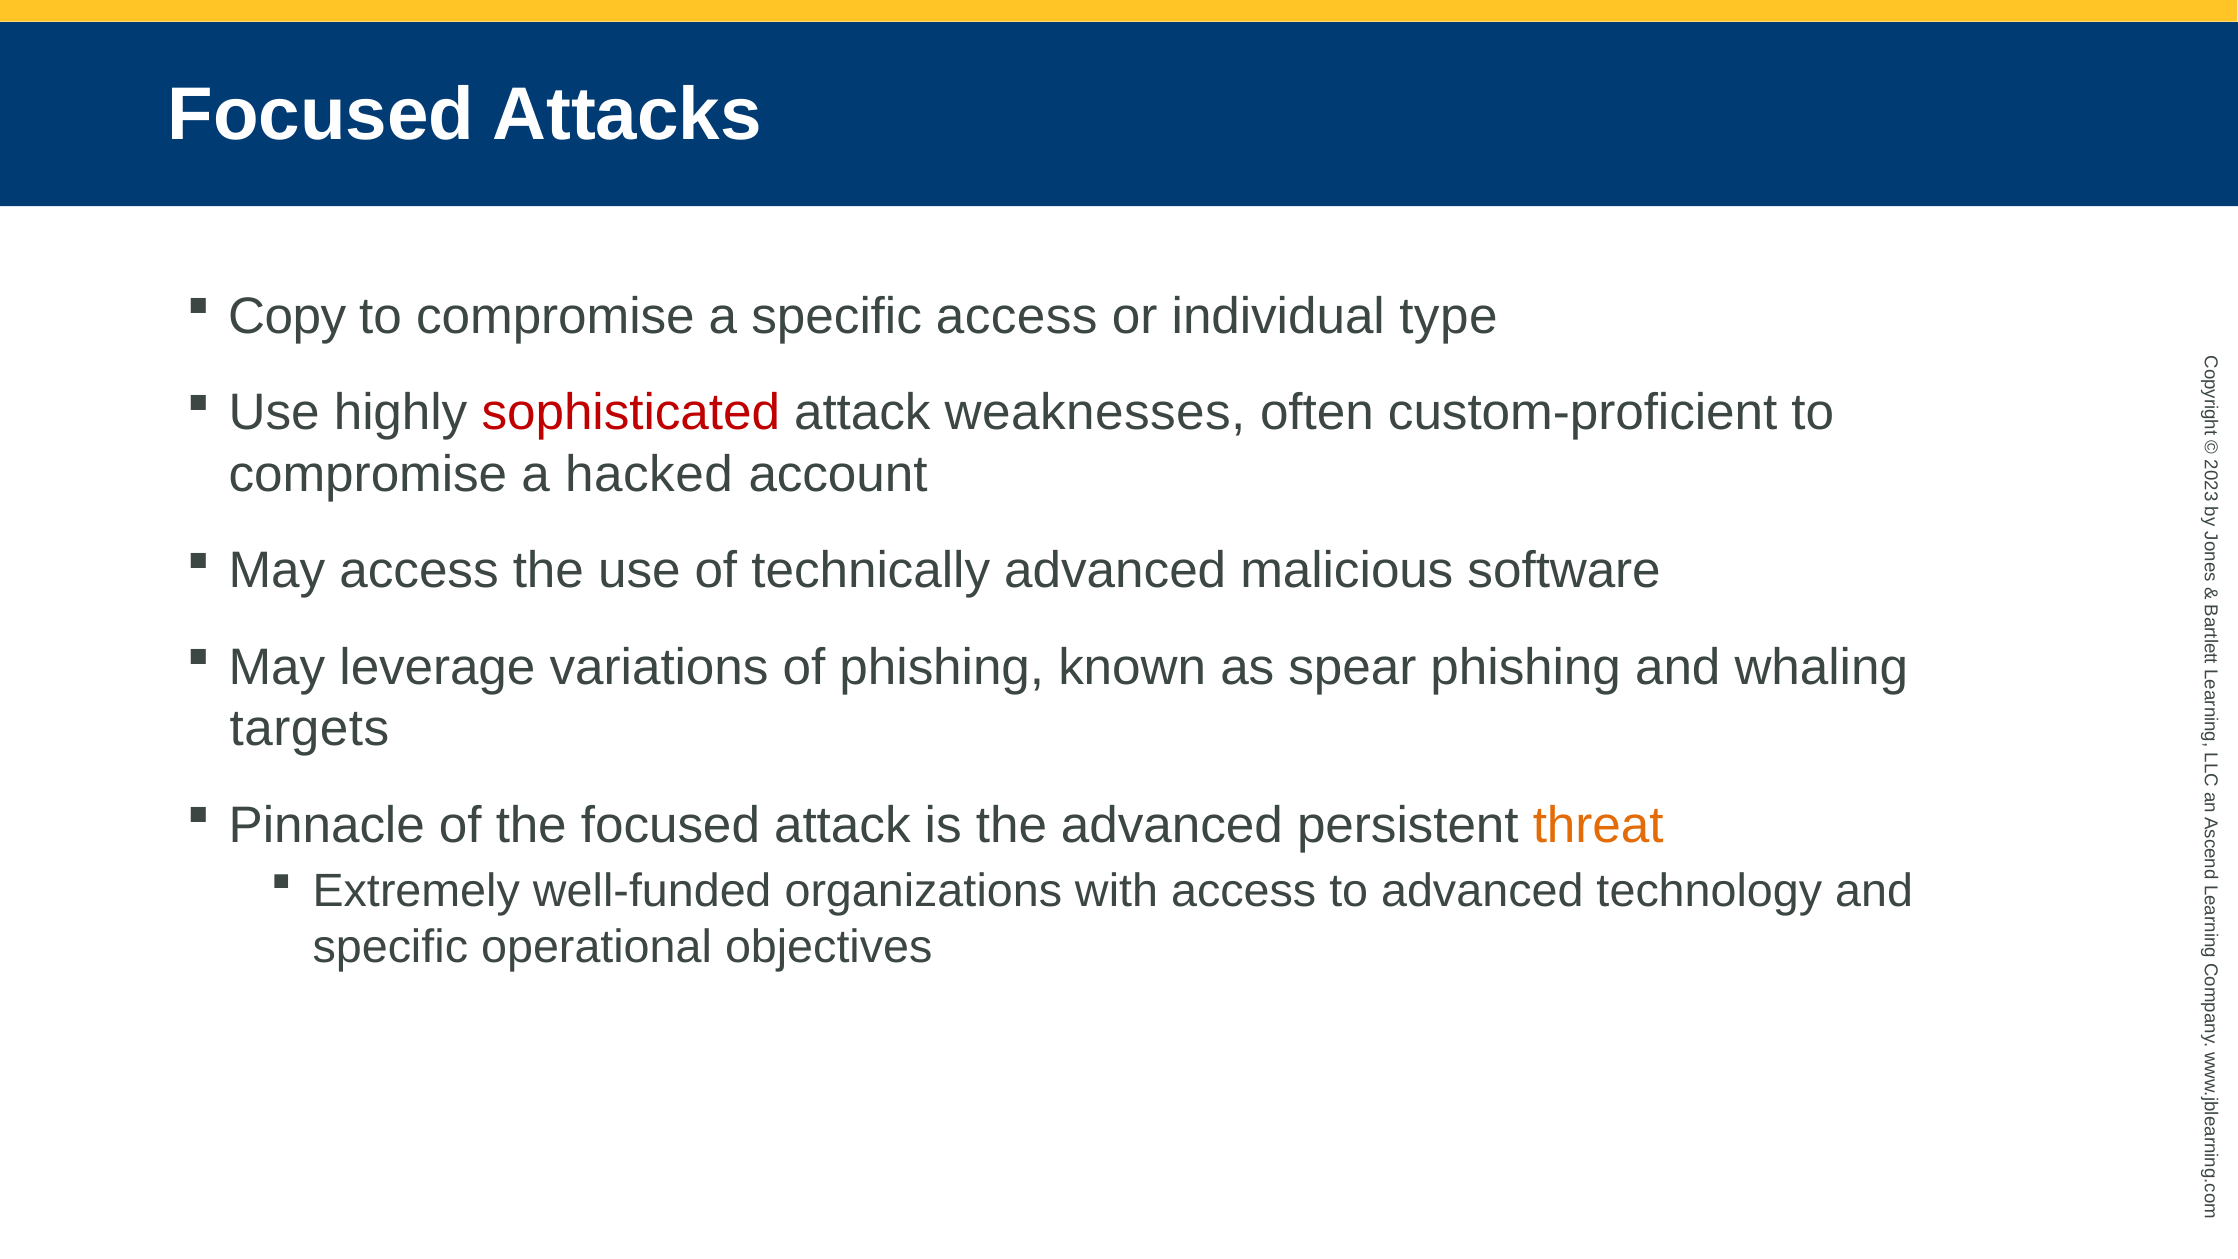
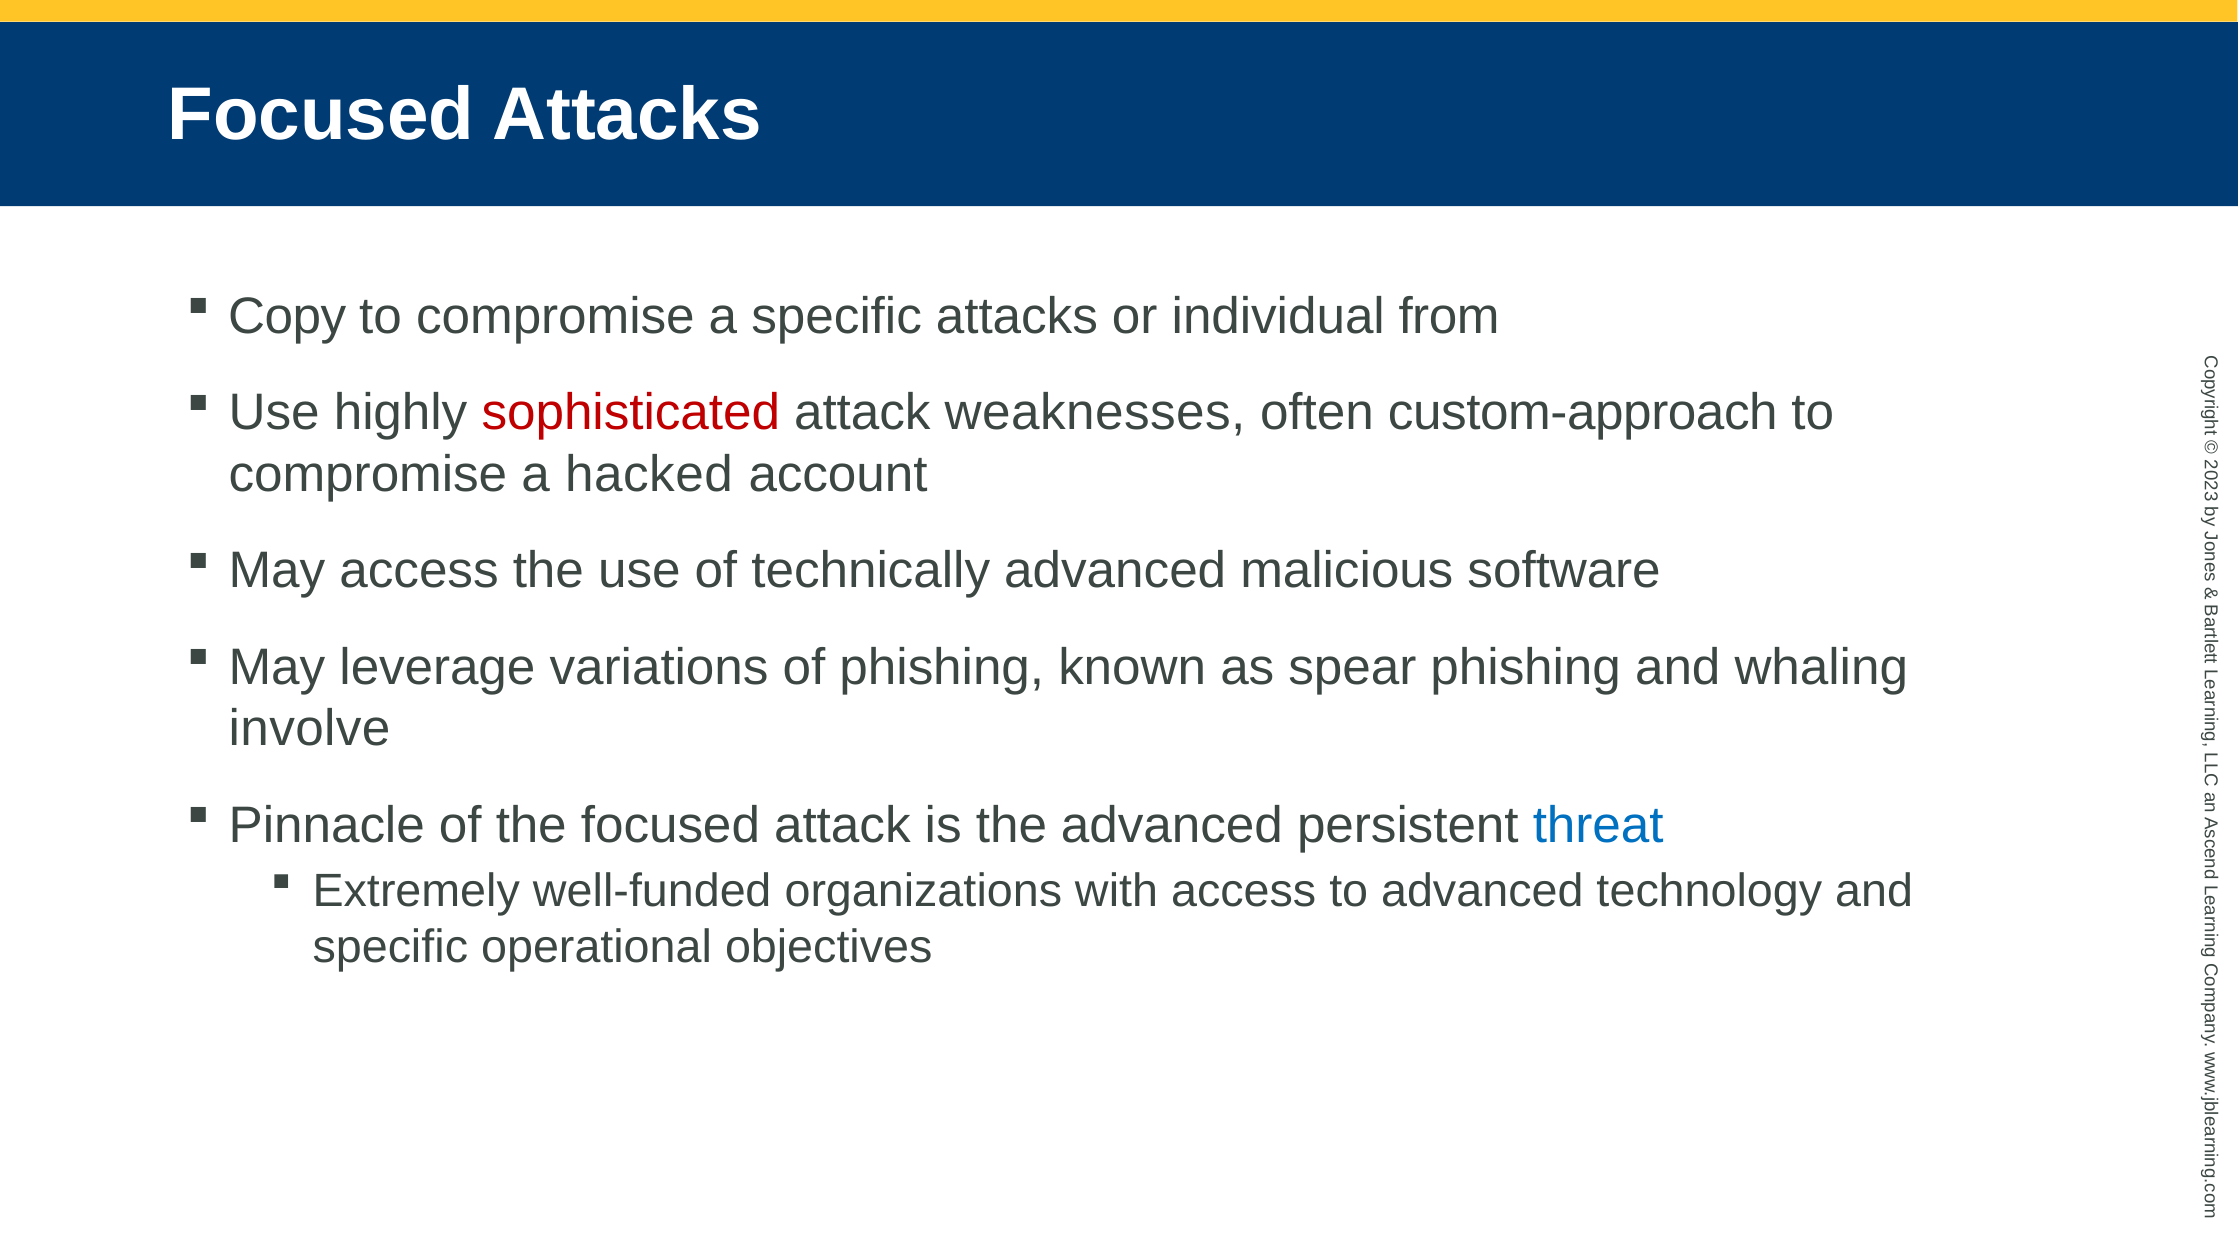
specific access: access -> attacks (1017, 316)
type: type -> from (1449, 316)
custom-proficient: custom-proficient -> custom-approach (1583, 413)
targets: targets -> involve (310, 729)
threat colour: orange -> blue (1598, 825)
